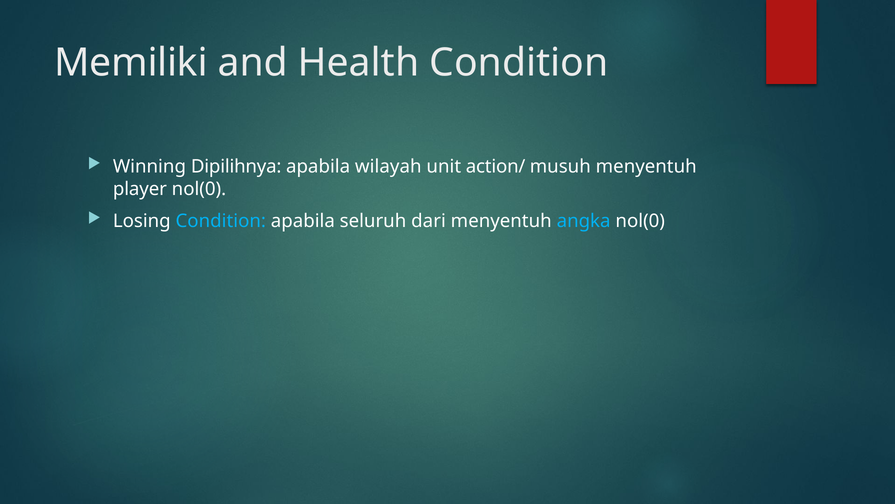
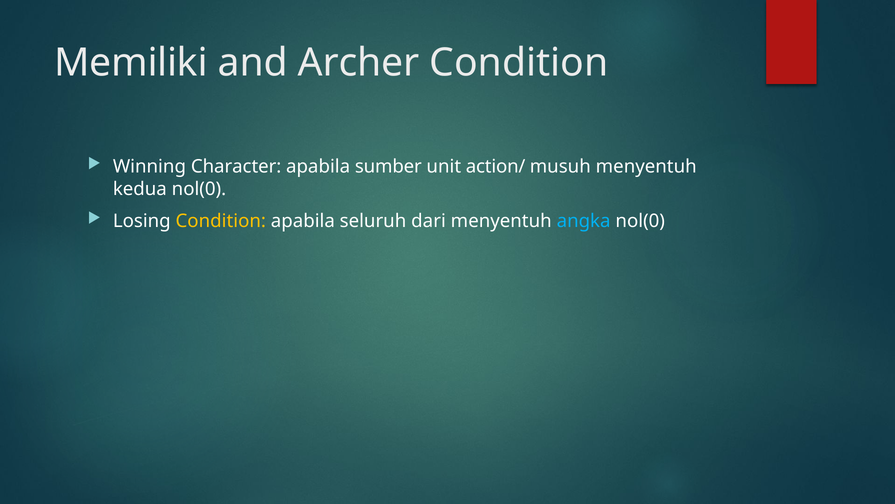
Health: Health -> Archer (359, 63)
Dipilihnya: Dipilihnya -> Character (236, 167)
wilayah: wilayah -> sumber (388, 167)
player: player -> kedua (140, 189)
Condition colour: light blue -> yellow (221, 221)
